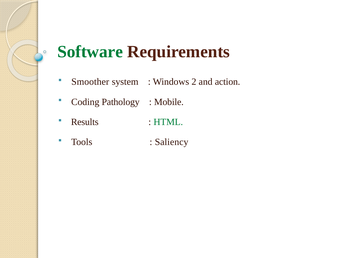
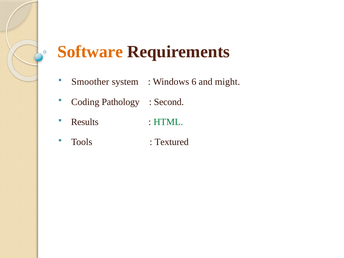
Software colour: green -> orange (90, 52)
2: 2 -> 6 (194, 82)
action: action -> might (227, 82)
Mobile: Mobile -> Second (169, 102)
Saliency: Saliency -> Textured (172, 142)
